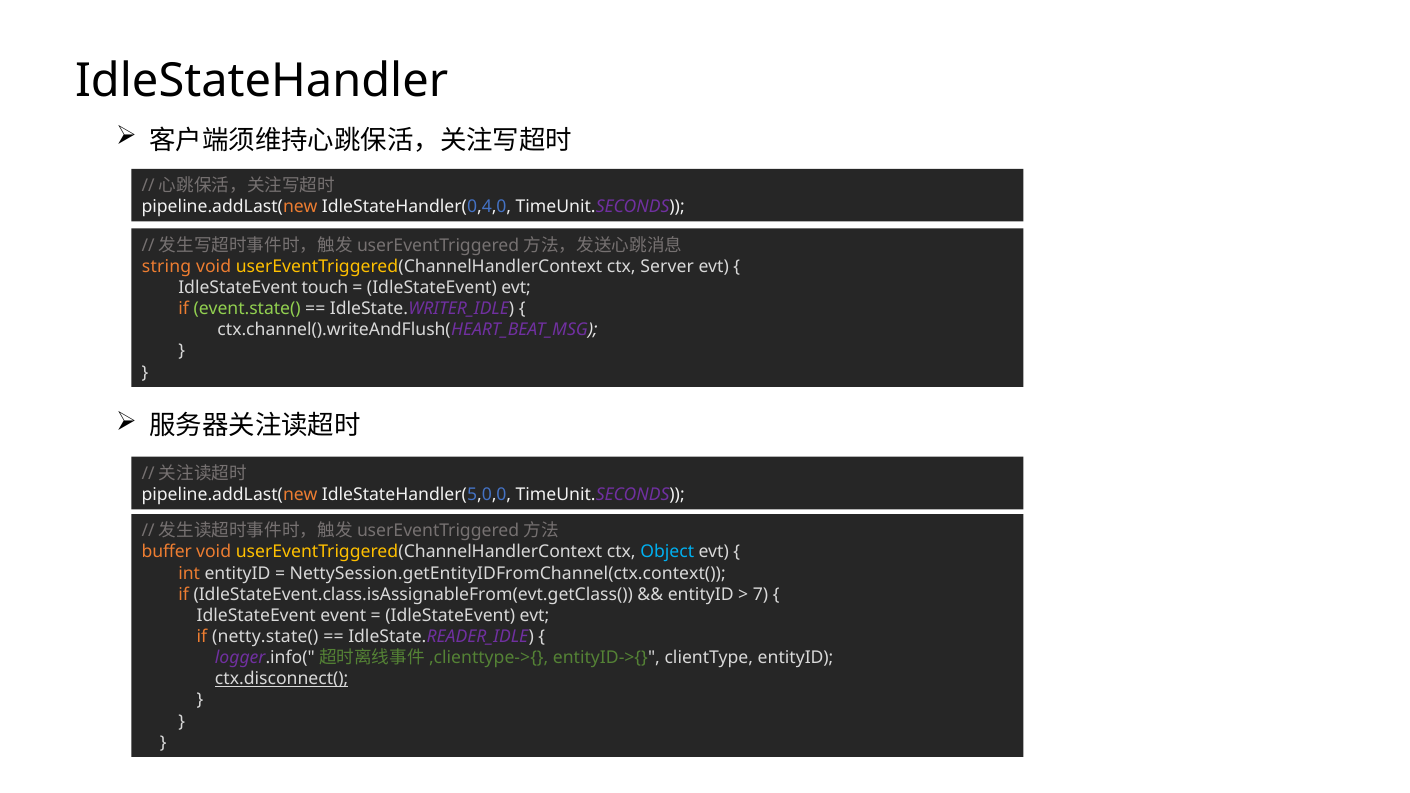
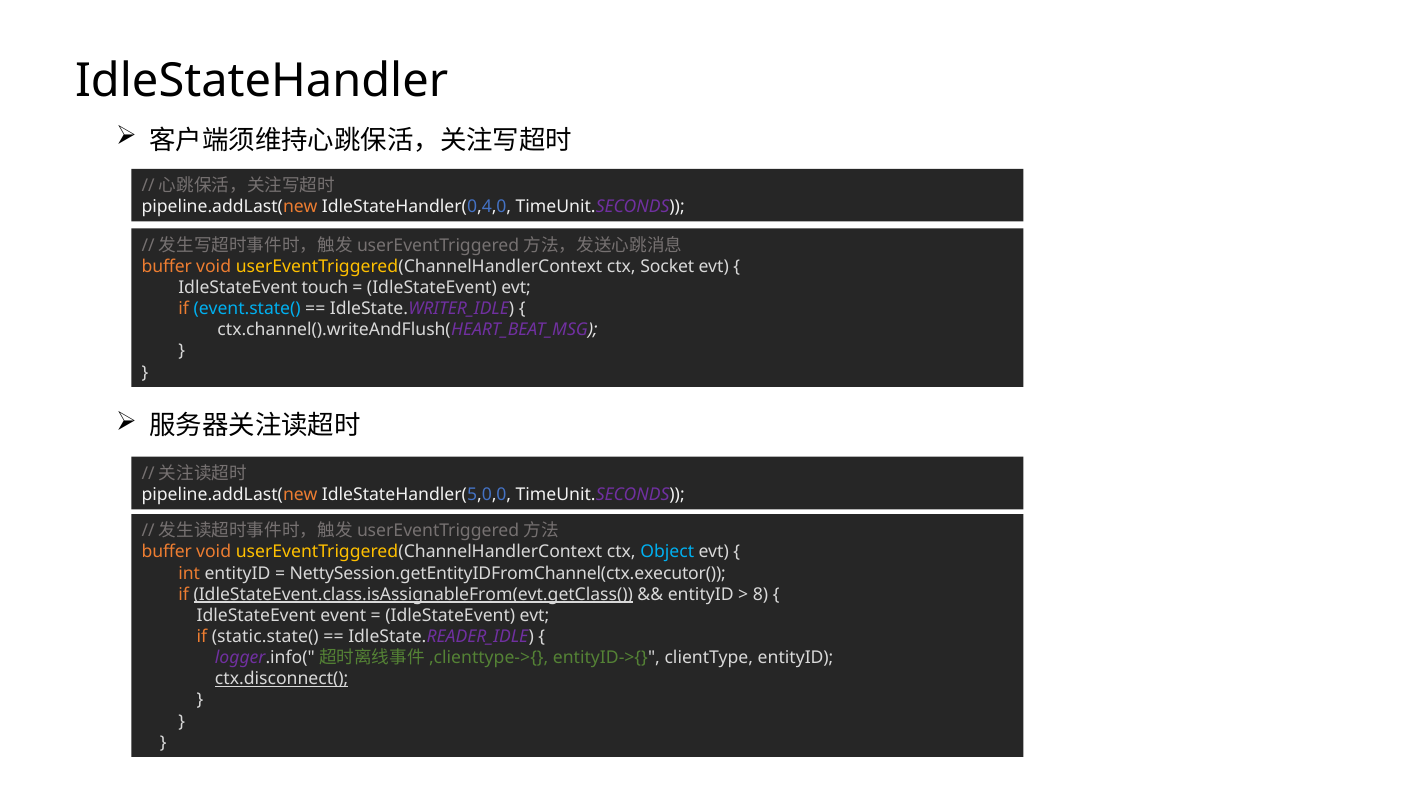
string: string -> buffer (167, 267)
Server: Server -> Socket (667, 267)
event.state( colour: light green -> light blue (247, 309)
NettySession.getEntityIDFromChannel(ctx.context(: NettySession.getEntityIDFromChannel(ctx.context( -> NettySession.getEntityIDFromChannel(ctx.executor( (508, 573)
IdleStateEvent.class.isAssignableFrom(evt.getClass( underline: none -> present (413, 595)
7: 7 -> 8 (761, 595)
netty.state(: netty.state( -> static.state( (265, 637)
